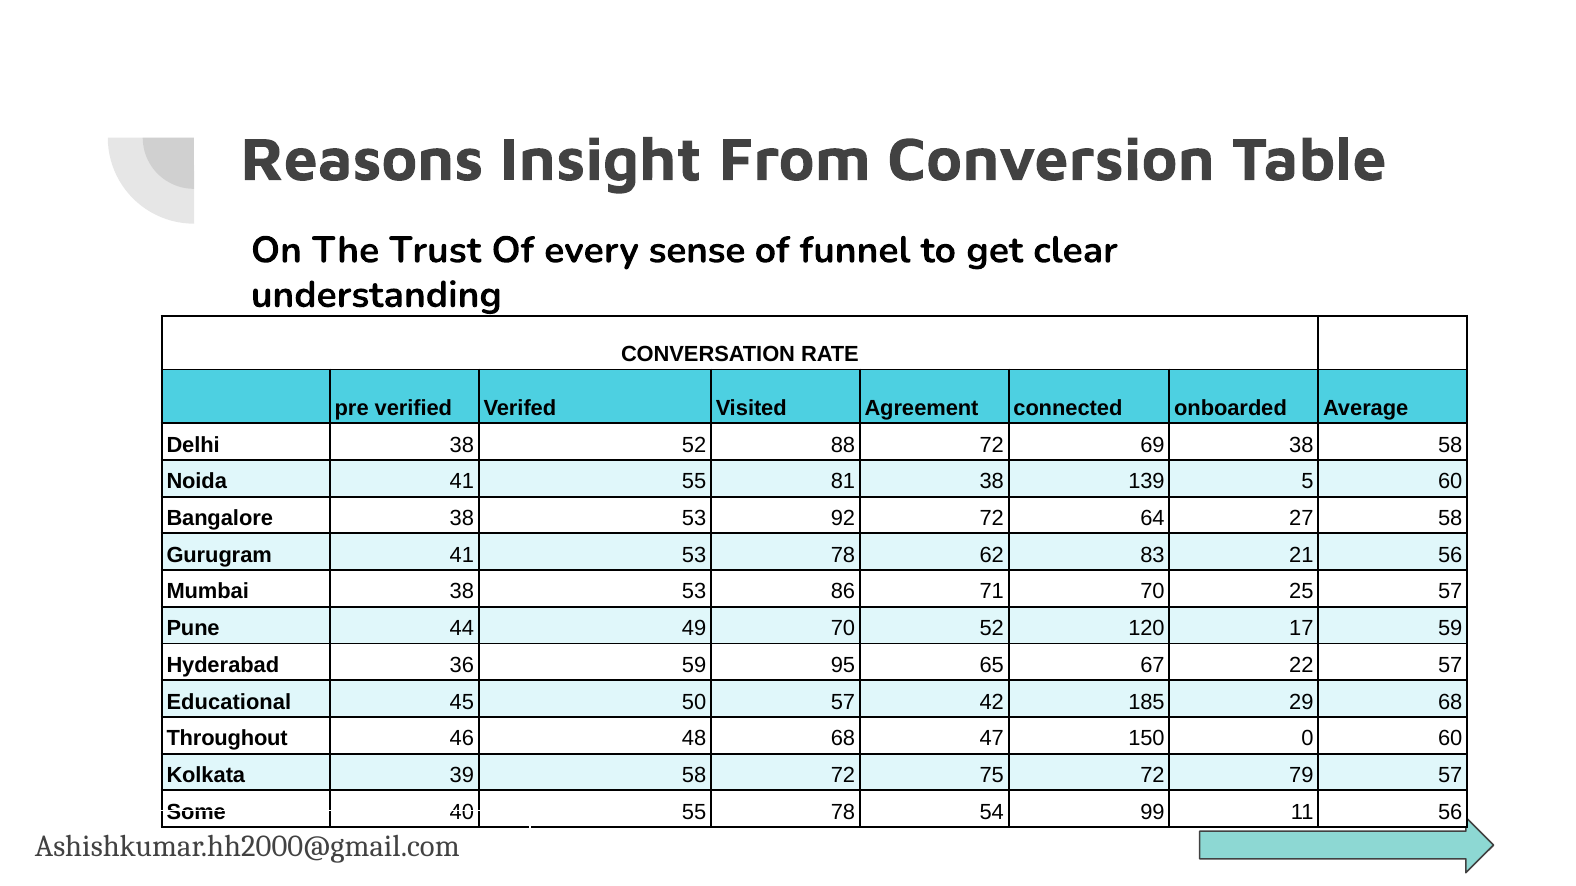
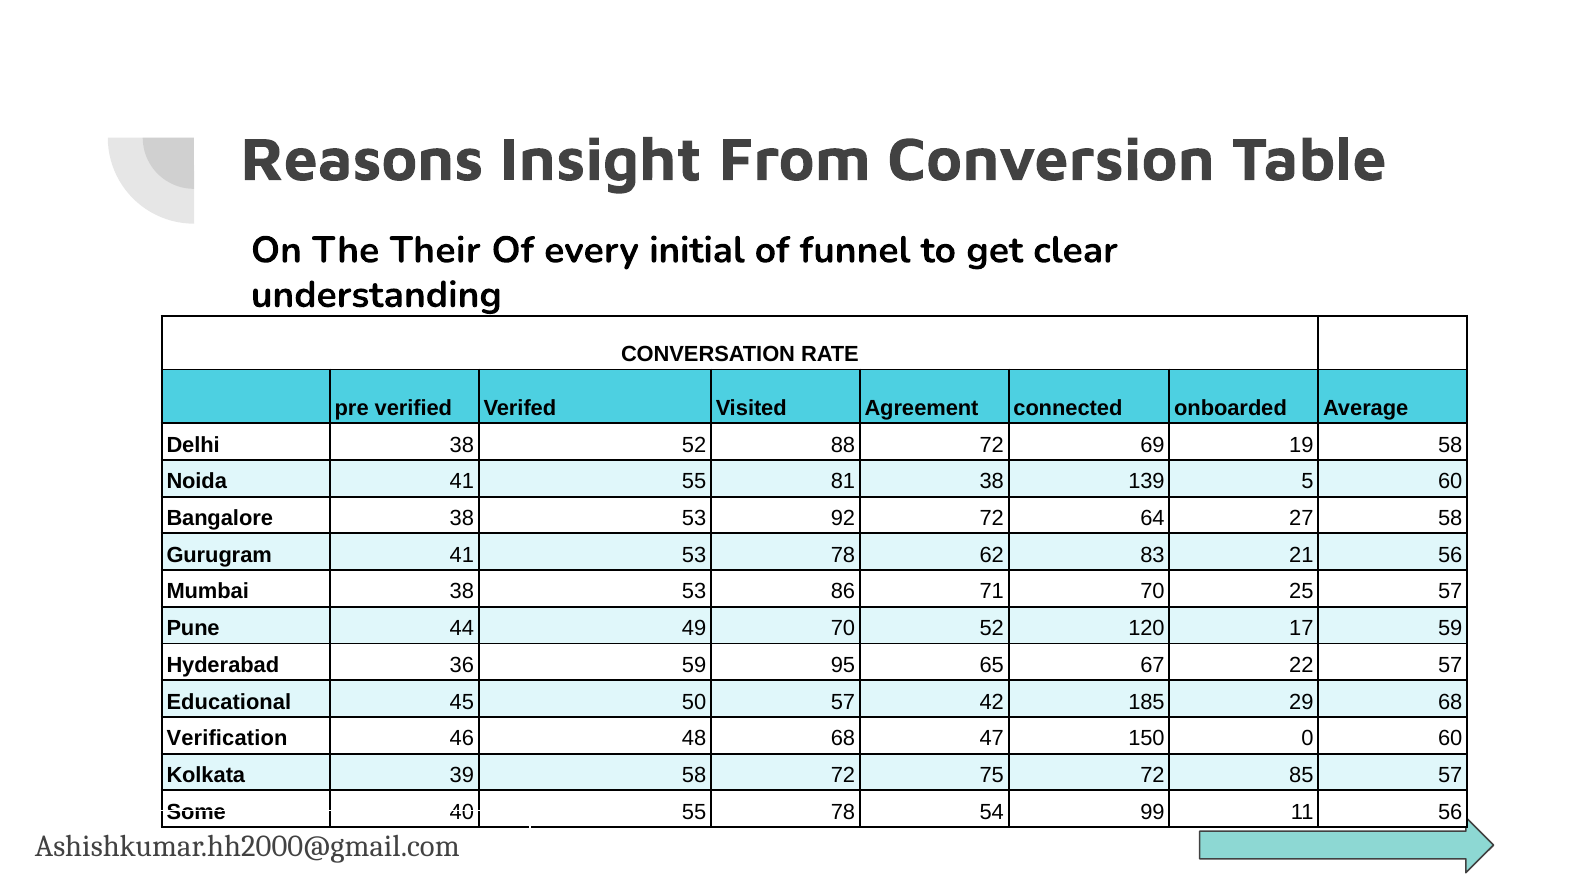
Trust: Trust -> Their (435, 250)
sense: sense -> initial (697, 250)
69 38: 38 -> 19 (1301, 445)
Throughout: Throughout -> Verification (227, 739)
79: 79 -> 85 (1301, 776)
